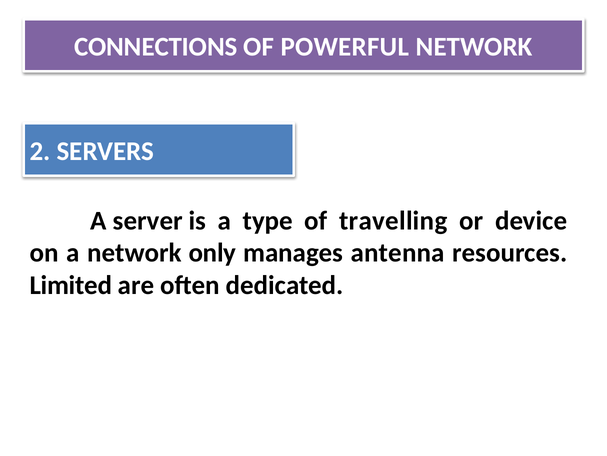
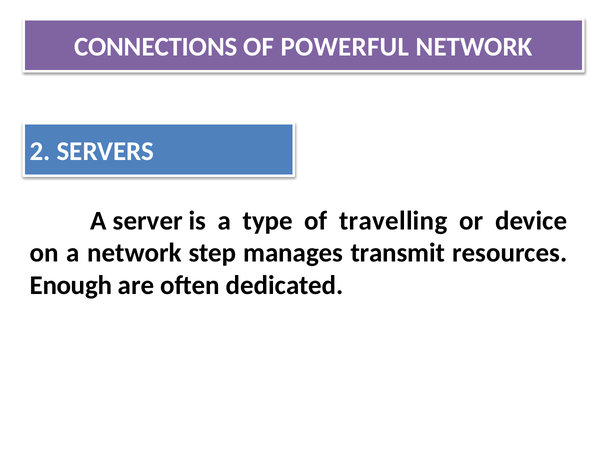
only: only -> step (212, 253)
antenna: antenna -> transmit (398, 253)
Limited: Limited -> Enough (71, 285)
